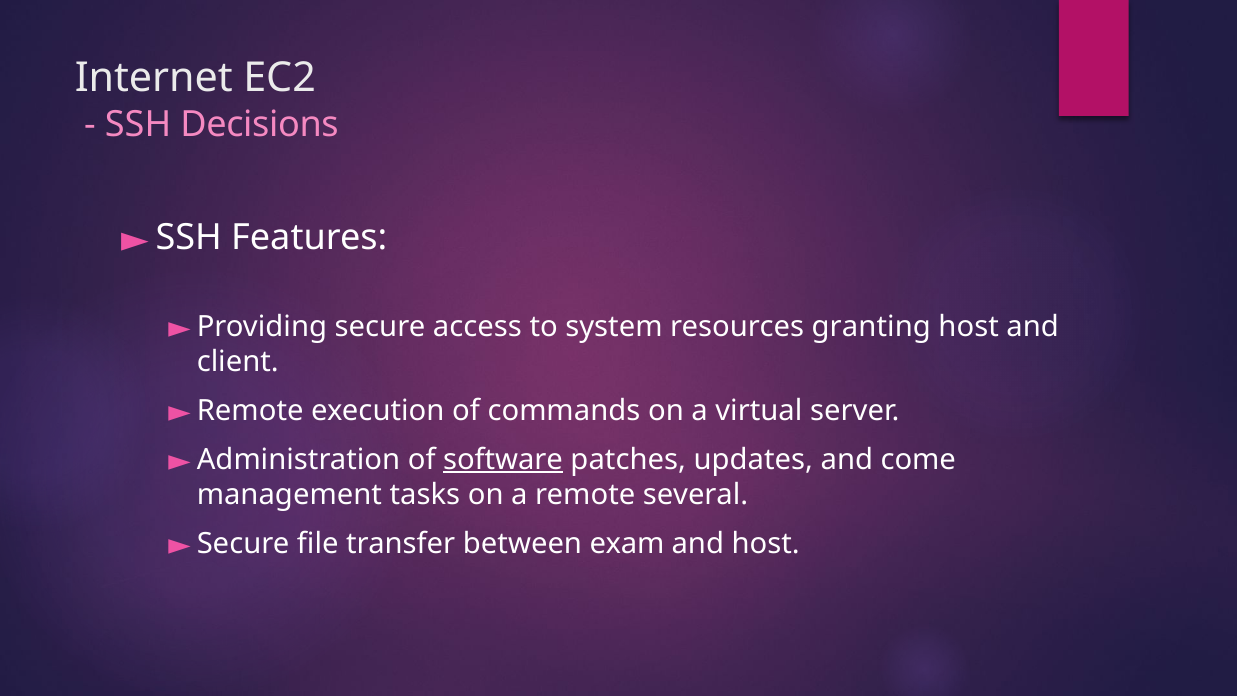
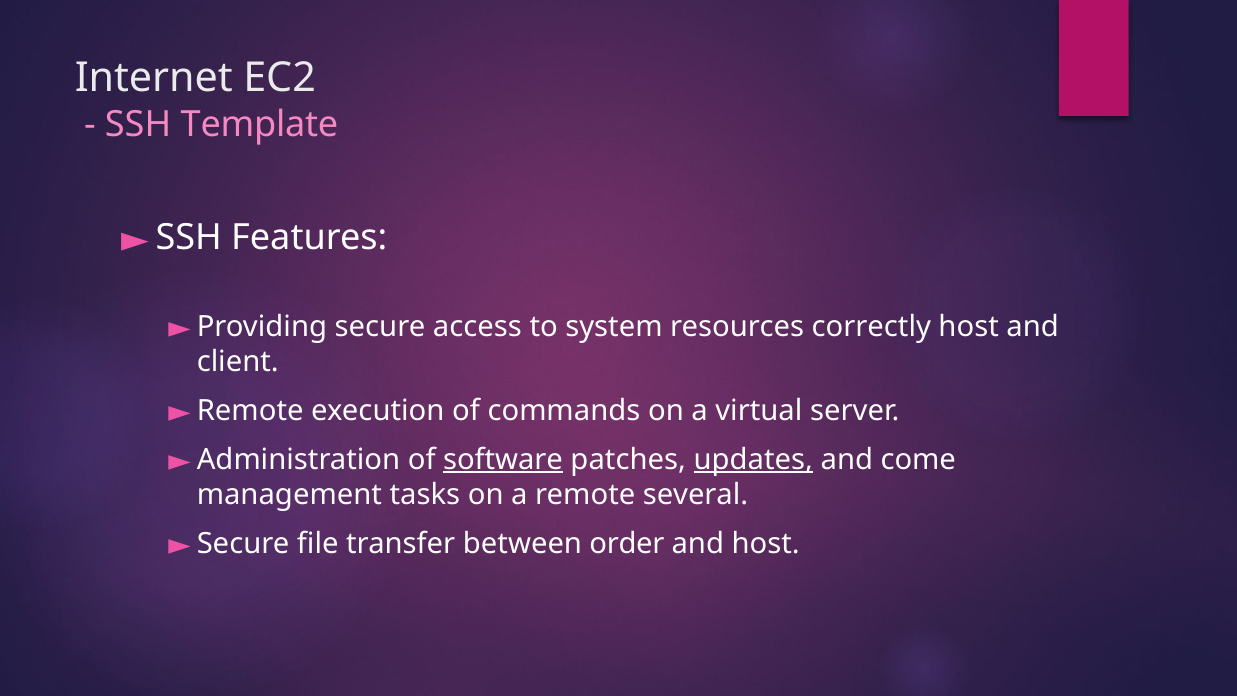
Decisions: Decisions -> Template (259, 124)
granting: granting -> correctly (871, 327)
updates underline: none -> present (753, 459)
exam: exam -> order (627, 543)
